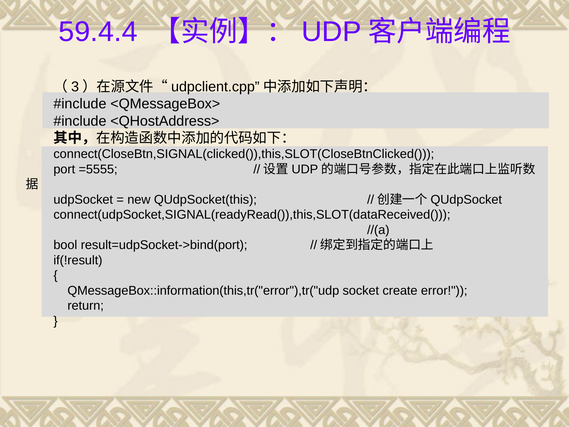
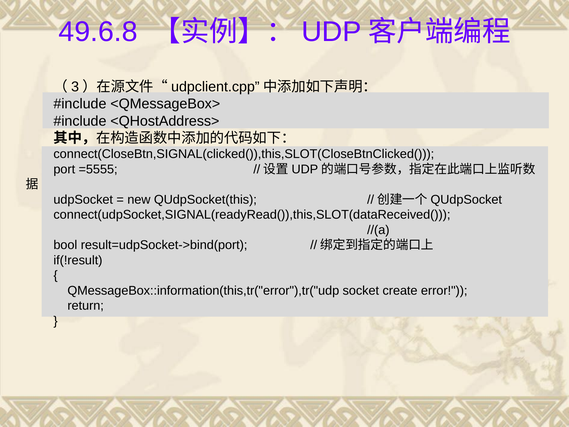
59.4.4: 59.4.4 -> 49.6.8 (98, 32)
